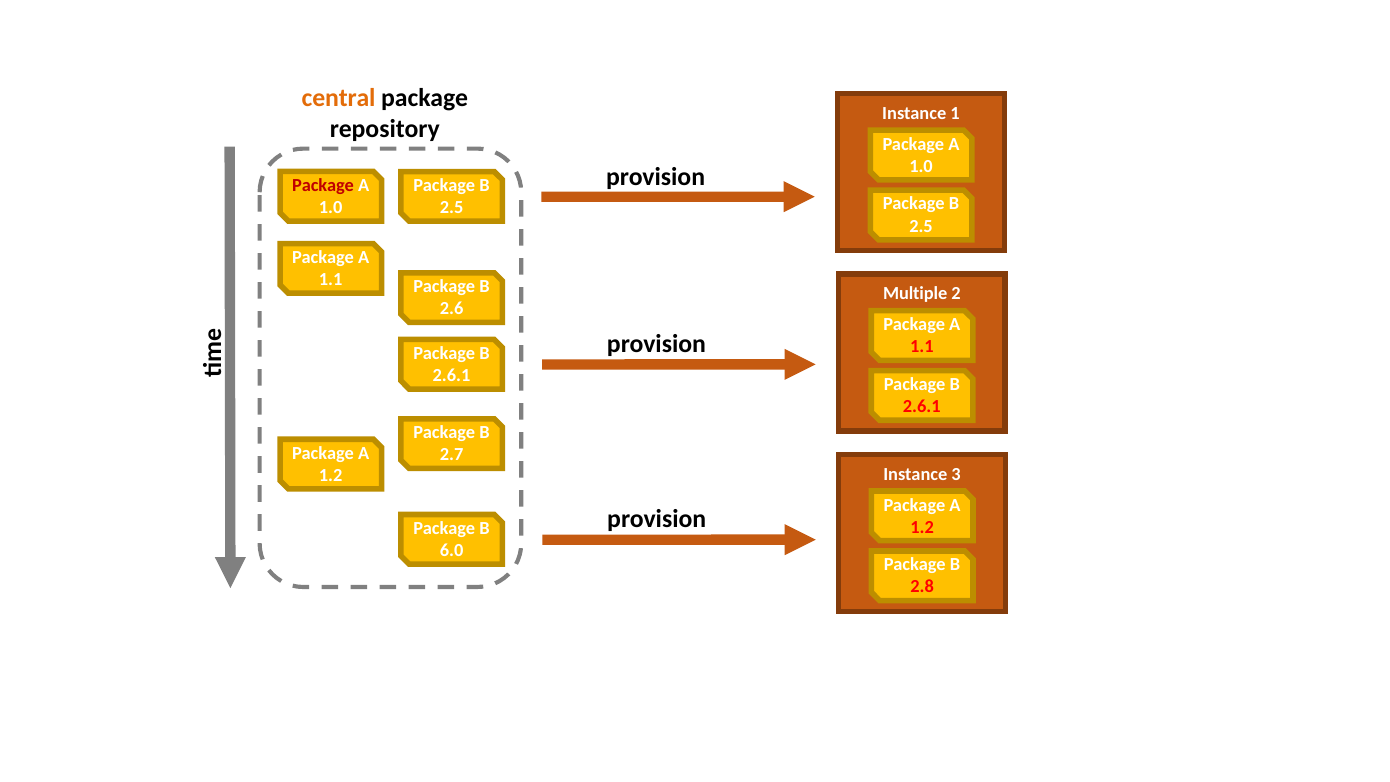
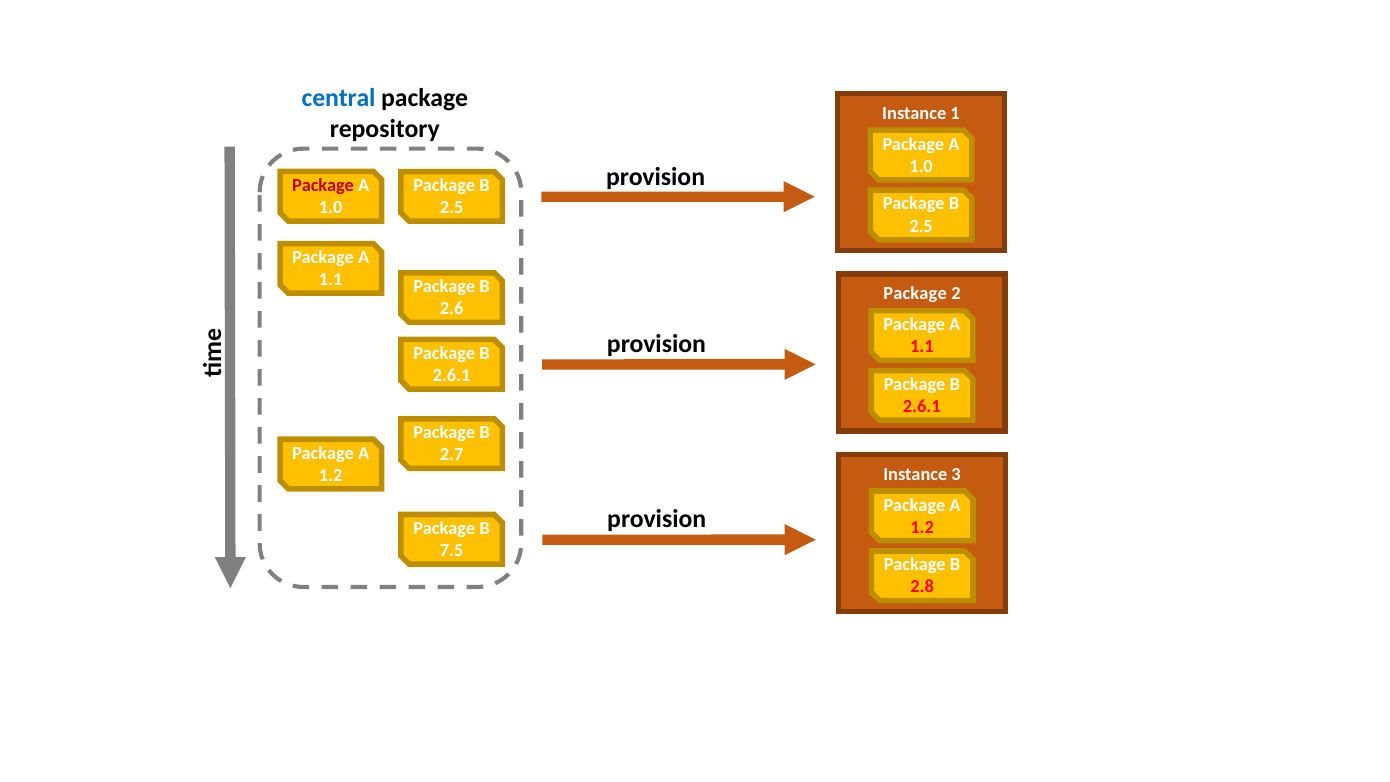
central colour: orange -> blue (339, 98)
Multiple: Multiple -> Package (915, 294)
6.0: 6.0 -> 7.5 (452, 550)
